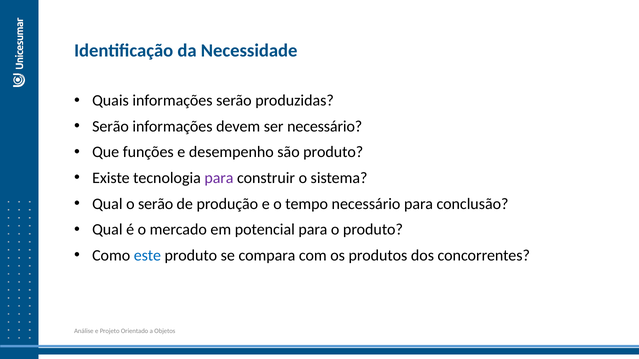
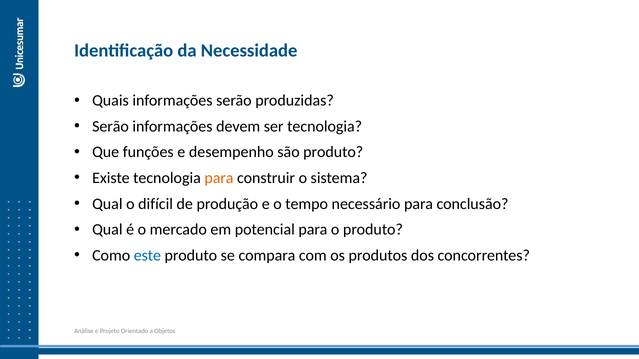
ser necessário: necessário -> tecnologia (325, 127)
para colour: purple -> orange (219, 178)
o serão: serão -> difícil (156, 204)
